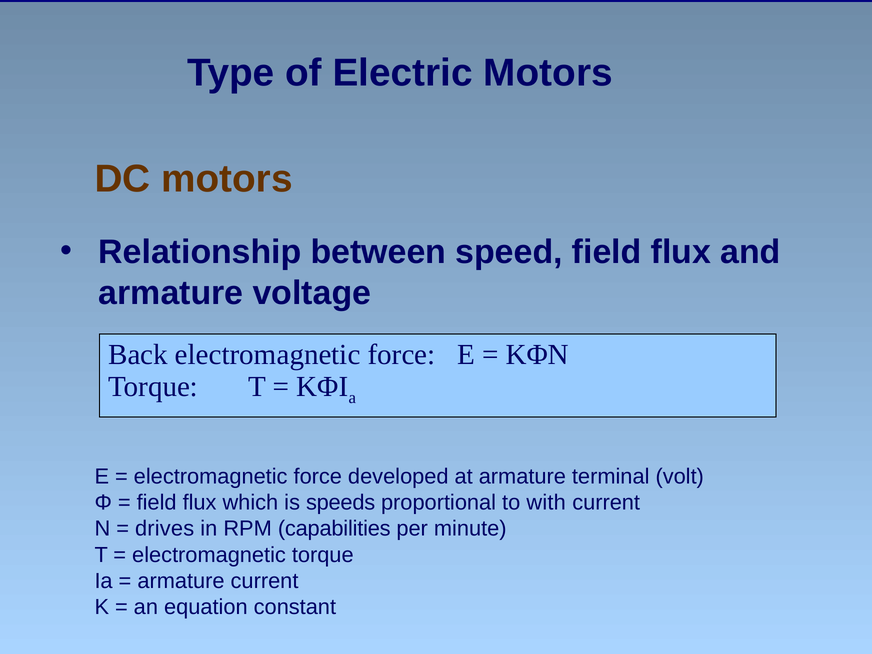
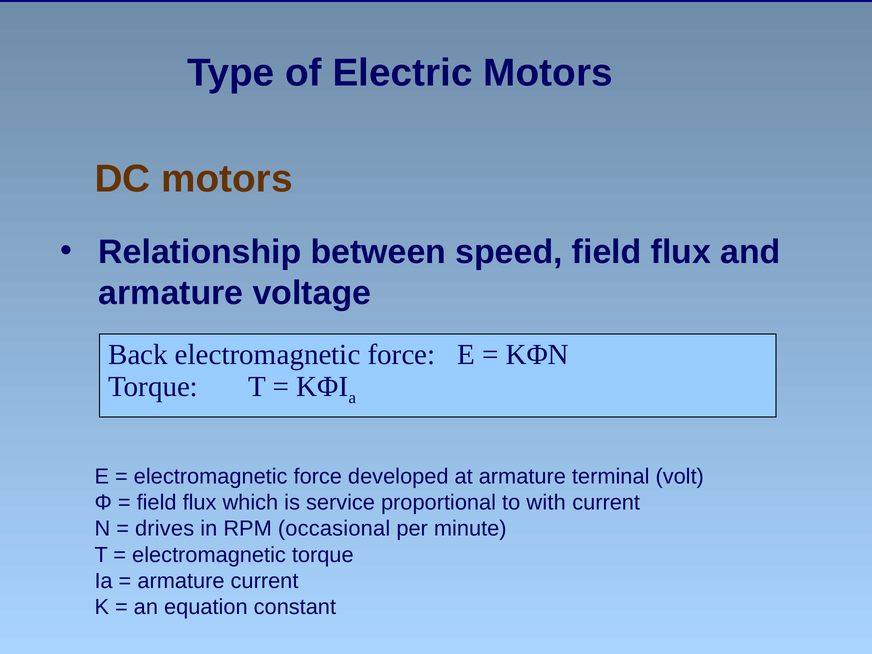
speeds: speeds -> service (340, 503)
capabilities: capabilities -> occasional (334, 529)
